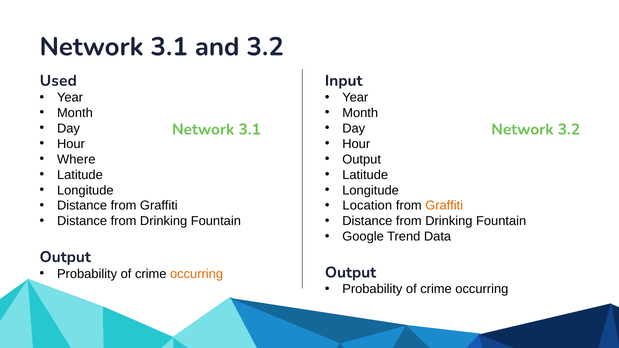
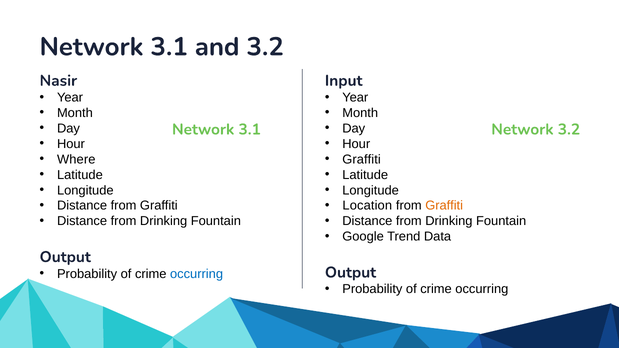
Used: Used -> Nasir (58, 81)
Output: Output -> Graffiti (362, 159)
occurring colour: orange -> blue (197, 274)
